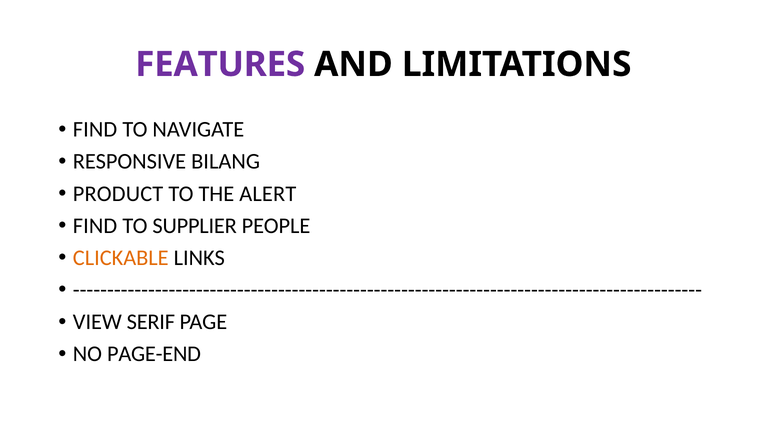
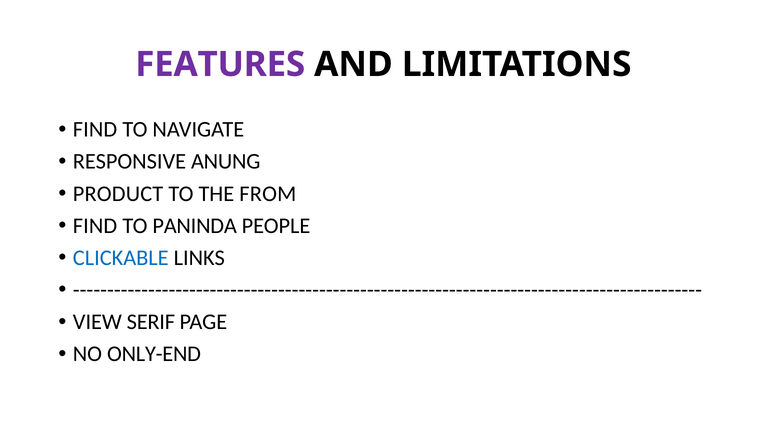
BILANG: BILANG -> ANUNG (226, 162)
ALERT: ALERT -> FROM (268, 194)
SUPPLIER: SUPPLIER -> PANINDA (195, 226)
CLICKABLE colour: orange -> blue (121, 258)
PAGE-END: PAGE-END -> ONLY-END (154, 354)
